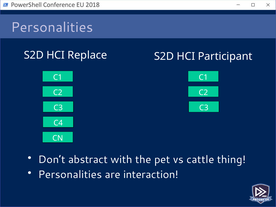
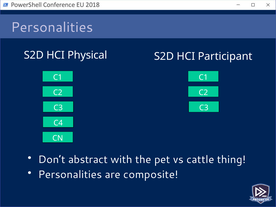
Replace: Replace -> Physical (87, 55)
interaction: interaction -> composite (151, 175)
